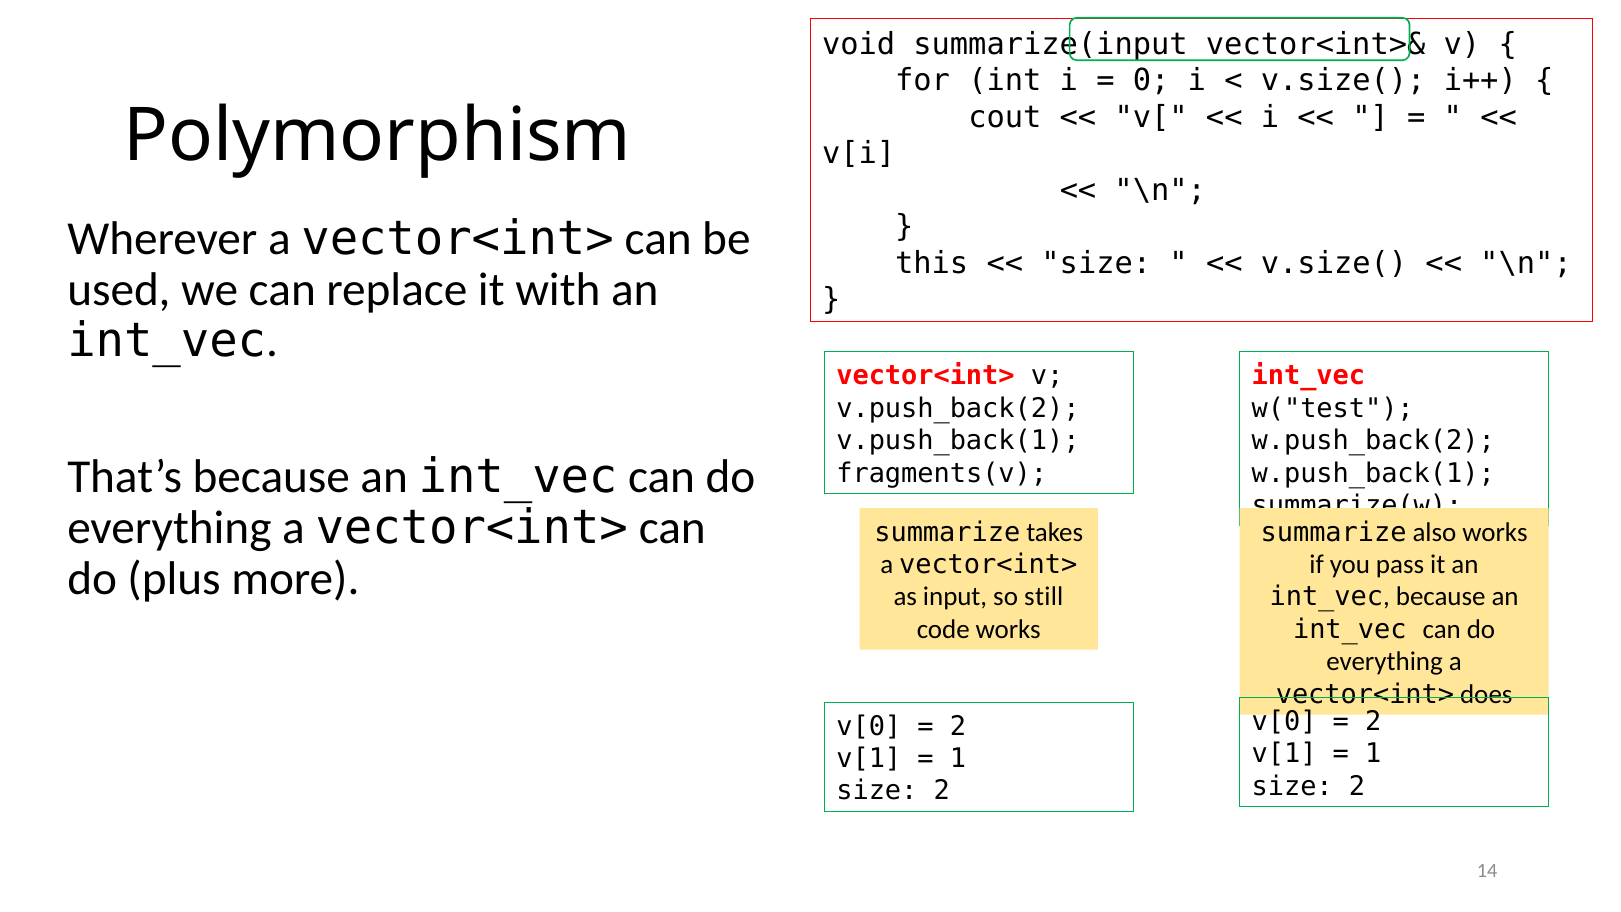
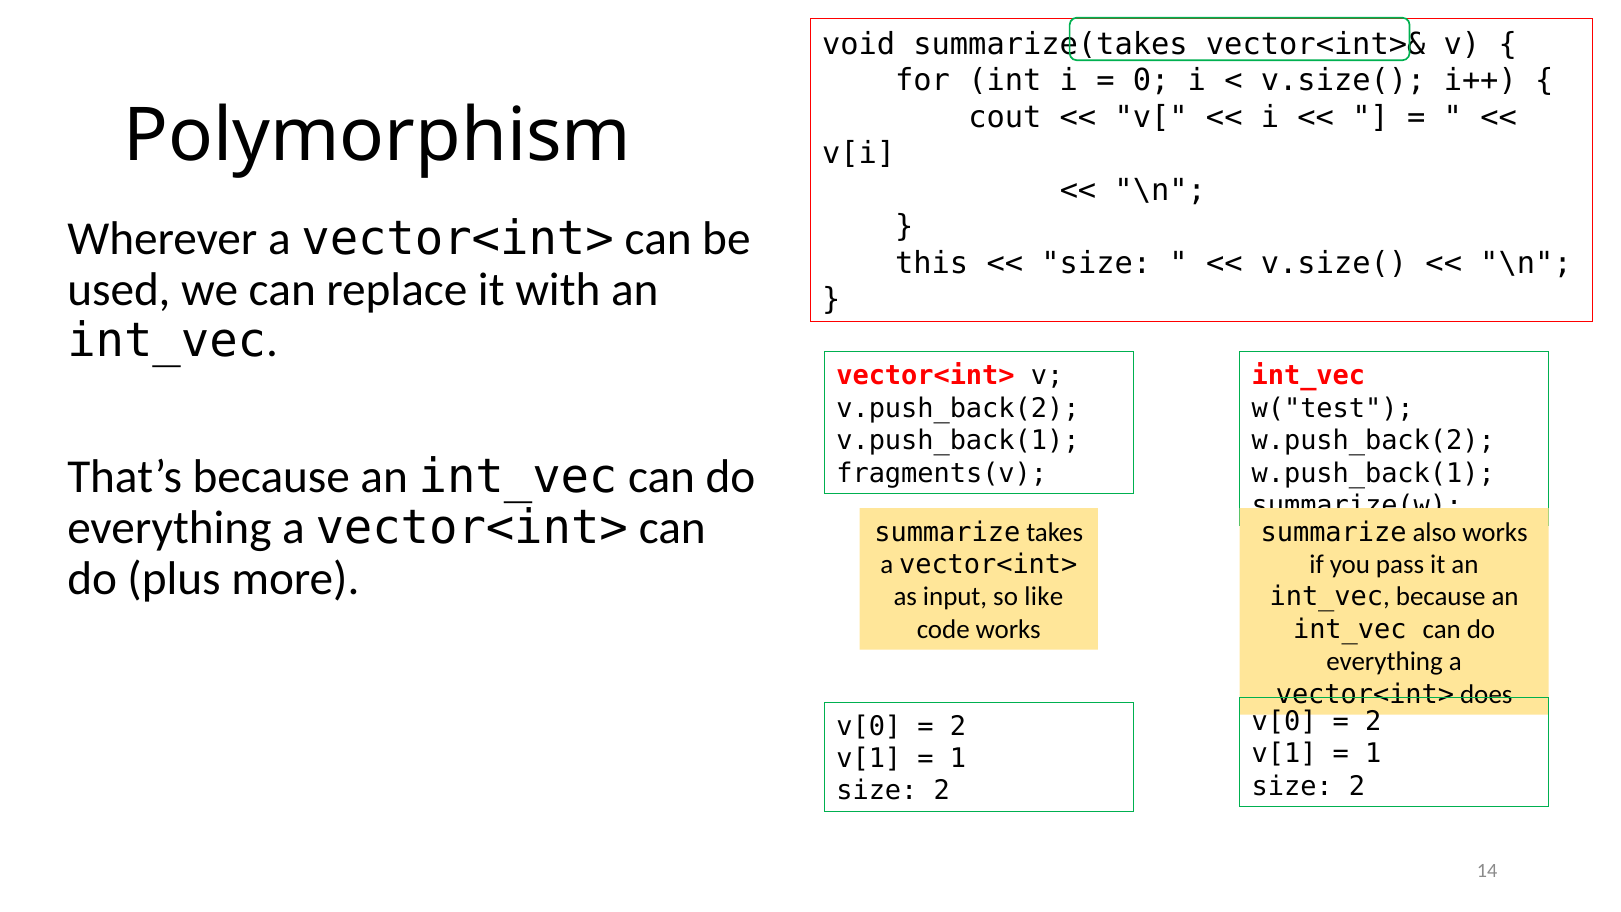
summarize(input: summarize(input -> summarize(takes (1051, 44)
still: still -> like (1044, 597)
